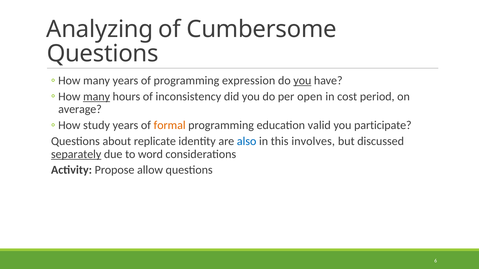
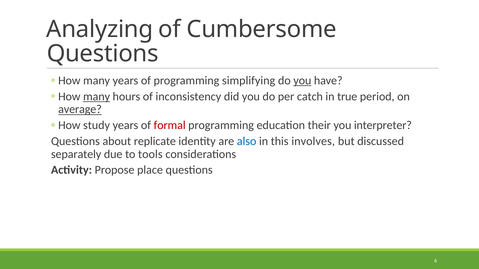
expression: expression -> simplifying (249, 81)
open: open -> catch (310, 97)
cost: cost -> true (347, 97)
average underline: none -> present (80, 110)
formal colour: orange -> red (170, 125)
valid: valid -> their (319, 125)
participate: participate -> interpreter (383, 125)
separately underline: present -> none (76, 154)
word: word -> tools (150, 154)
allow: allow -> place (150, 170)
